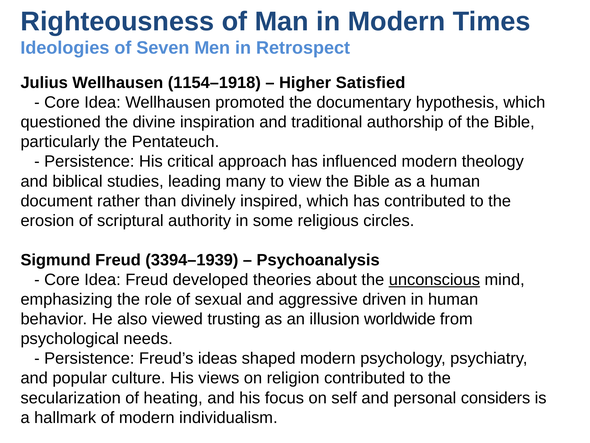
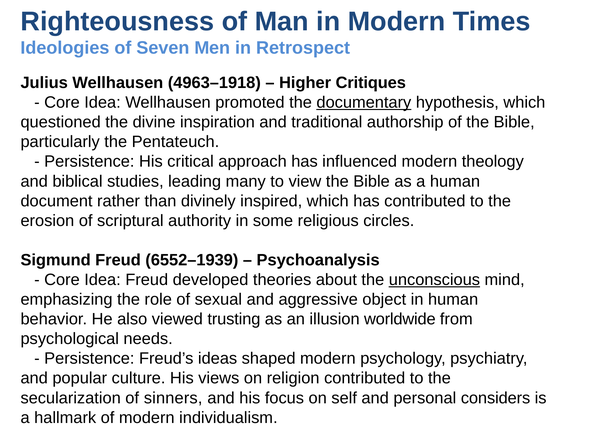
1154–1918: 1154–1918 -> 4963–1918 (214, 83)
Satisfied: Satisfied -> Critiques (371, 83)
documentary underline: none -> present (364, 102)
3394–1939: 3394–1939 -> 6552–1939 (192, 260)
driven: driven -> object (384, 299)
heating: heating -> sinners (173, 397)
